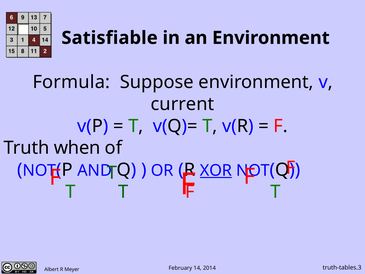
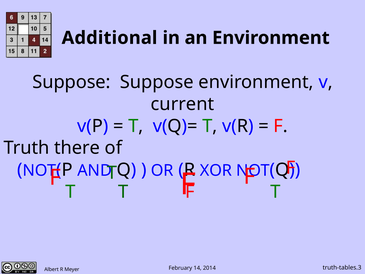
Satisfiable: Satisfiable -> Additional (110, 38)
Formula: Formula -> Suppose (71, 82)
when: when -> there (77, 148)
XOR underline: present -> none (216, 170)
